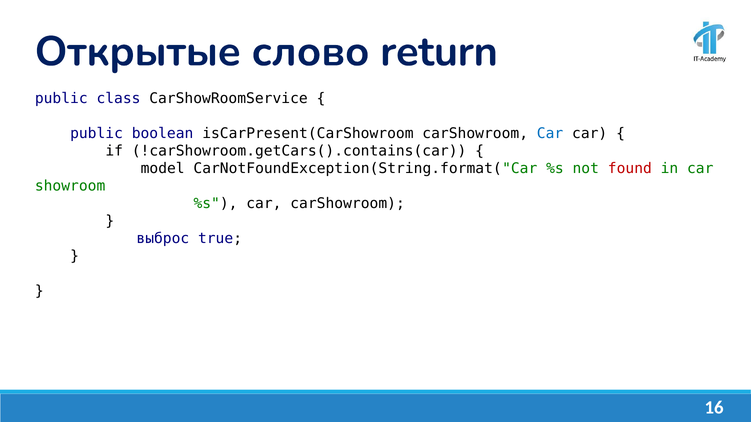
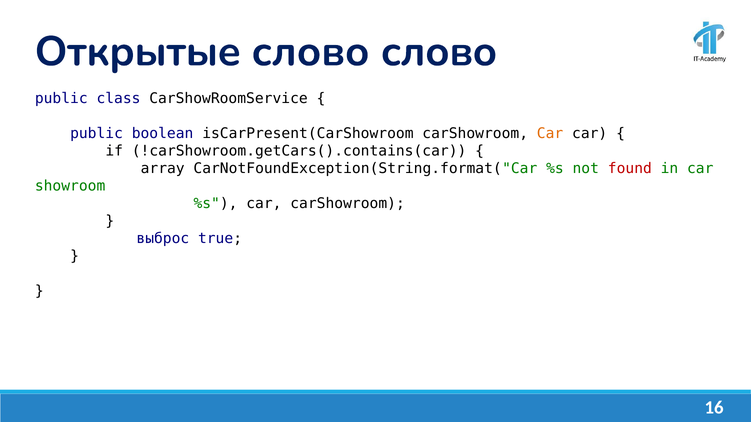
слово return: return -> слово (439, 52)
Car colour: blue -> orange (550, 134)
model: model -> array (163, 169)
